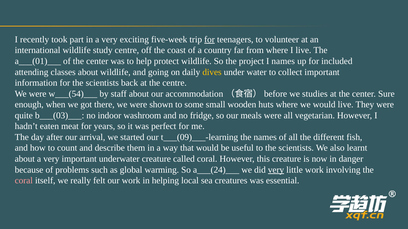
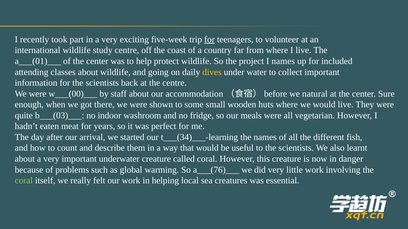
w___(54)___: w___(54)___ -> w___(00)___ (73, 94)
studies: studies -> natural (315, 94)
t___(09)___-learning: t___(09)___-learning -> t___(34)___-learning (200, 137)
a___(24)___: a___(24)___ -> a___(76)___ (216, 170)
very underline: present -> none (276, 170)
coral colour: pink -> light green (24, 181)
